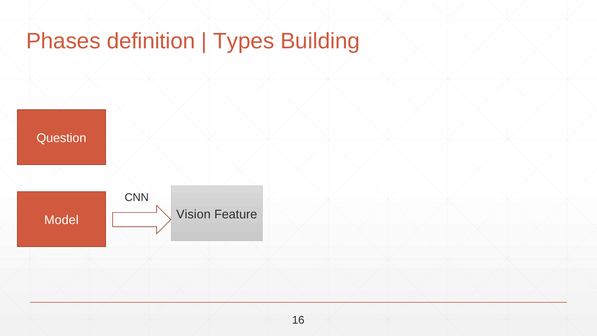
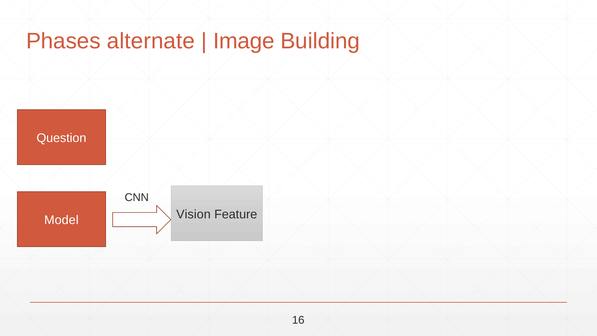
definition: definition -> alternate (151, 41)
Types: Types -> Image (244, 41)
